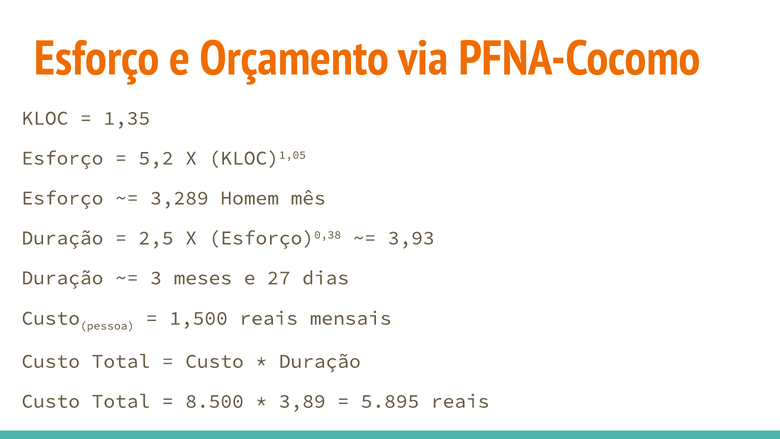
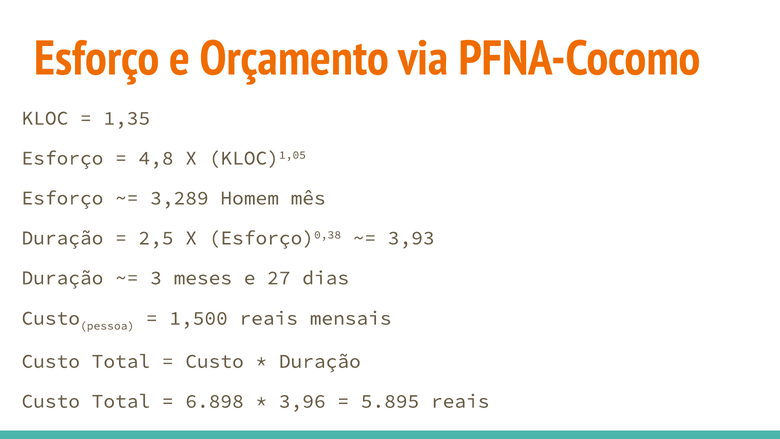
5,2: 5,2 -> 4,8 (156, 158)
8.500: 8.500 -> 6.898 (215, 401)
3,89: 3,89 -> 3,96 (302, 401)
